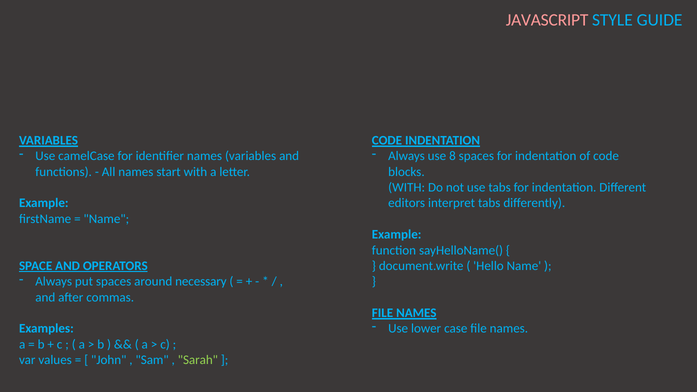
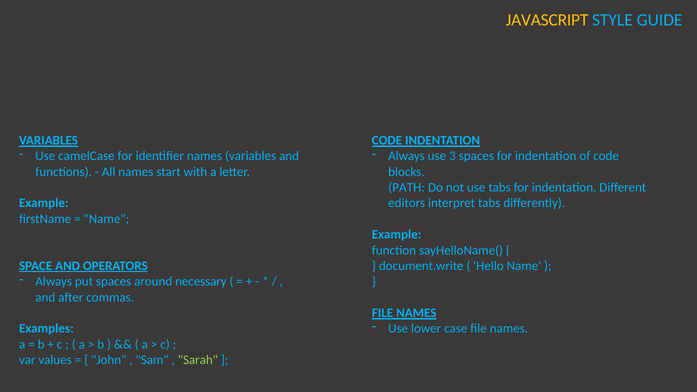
JAVASCRIPT colour: pink -> yellow (547, 20)
8: 8 -> 3 (452, 156)
WITH: WITH -> PATH (407, 187)
